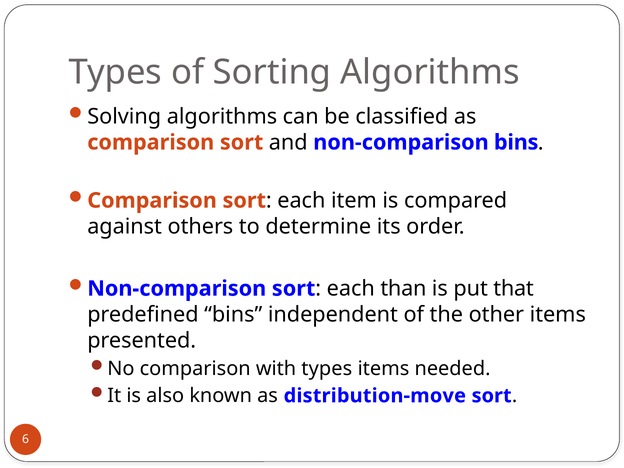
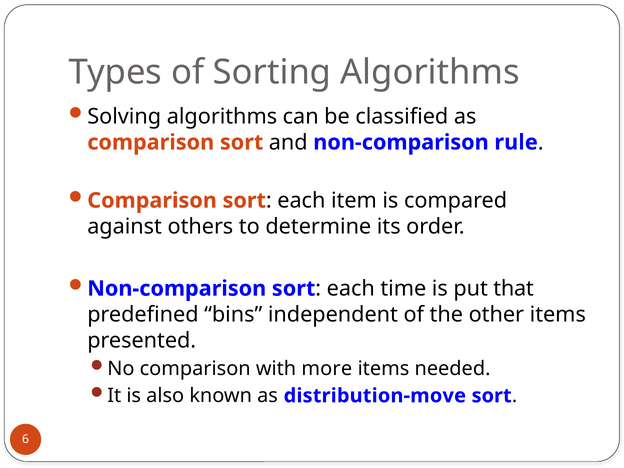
non-comparison bins: bins -> rule (516, 142)
than: than -> time (403, 289)
with types: types -> more (327, 369)
